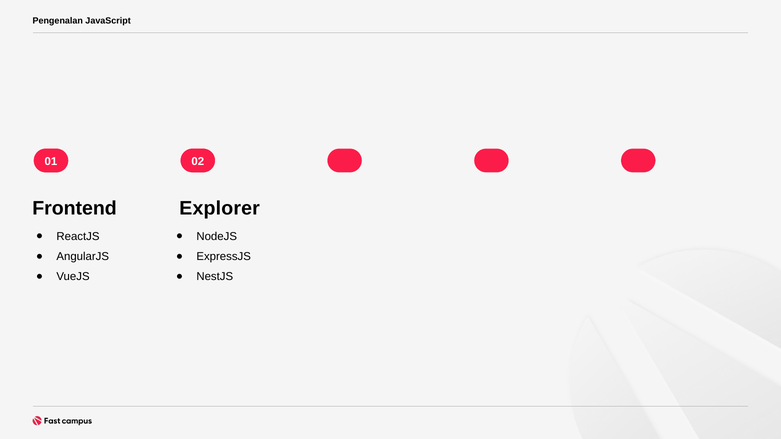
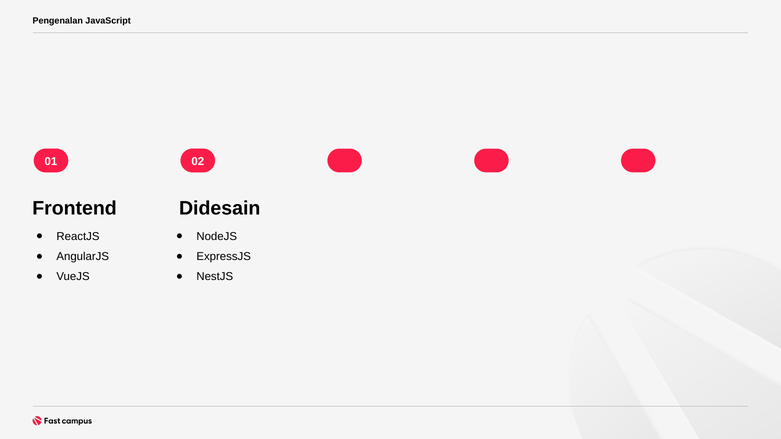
Explorer: Explorer -> Didesain (220, 208)
